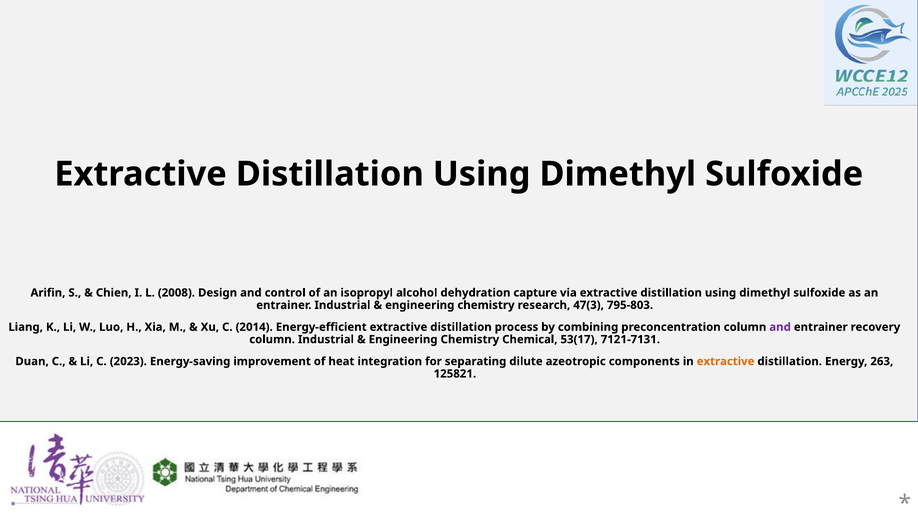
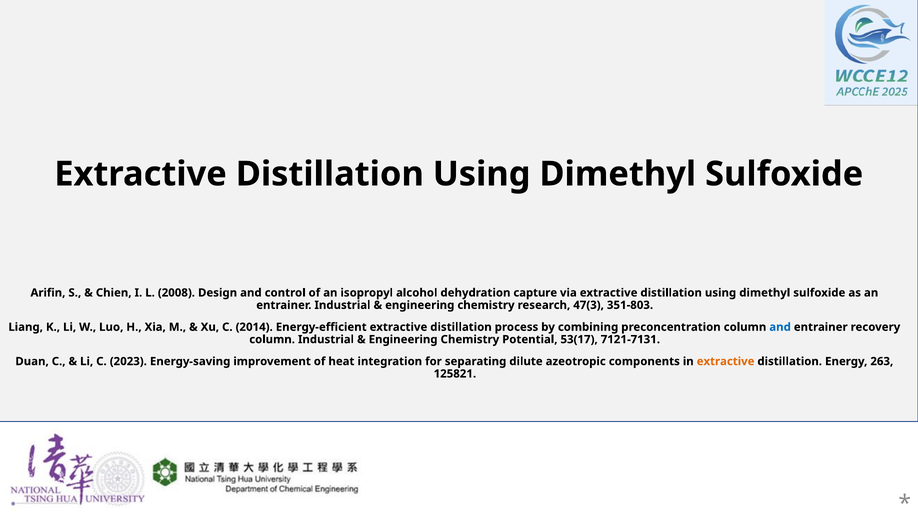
795-803: 795-803 -> 351-803 (630, 305)
and colour: purple -> blue (780, 327)
Chemical: Chemical -> Potential (530, 340)
